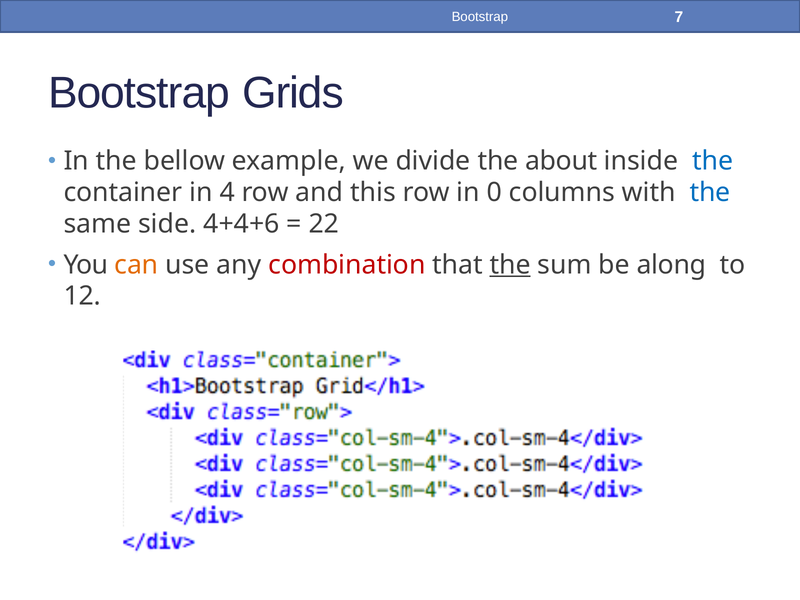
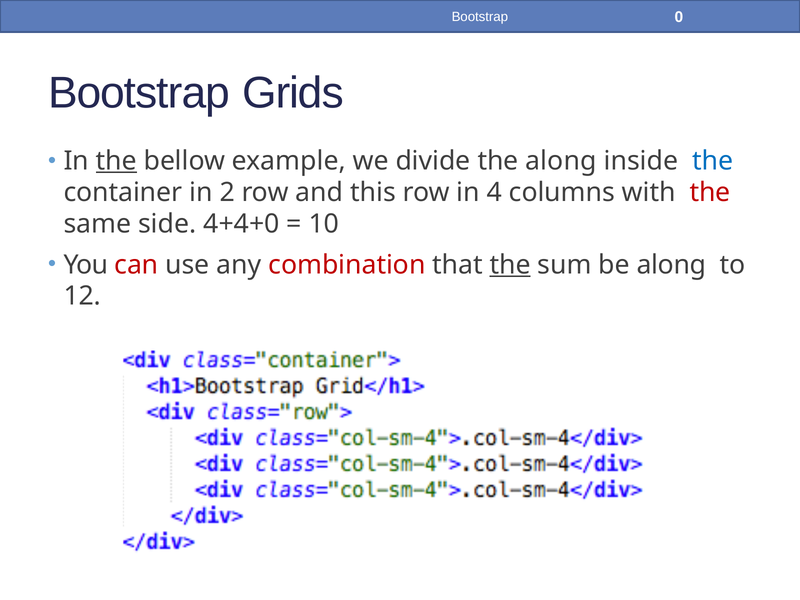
7: 7 -> 0 (679, 17)
the underline: none -> present (116, 161)
the about: about -> along (561, 161)
4: 4 -> 2 (227, 192)
0: 0 -> 4 (494, 192)
the colour: blue -> red (710, 192)
4+4+6: 4+4+6 -> 4+4+0 (241, 224)
22: 22 -> 10 (324, 224)
can colour: orange -> red (136, 265)
